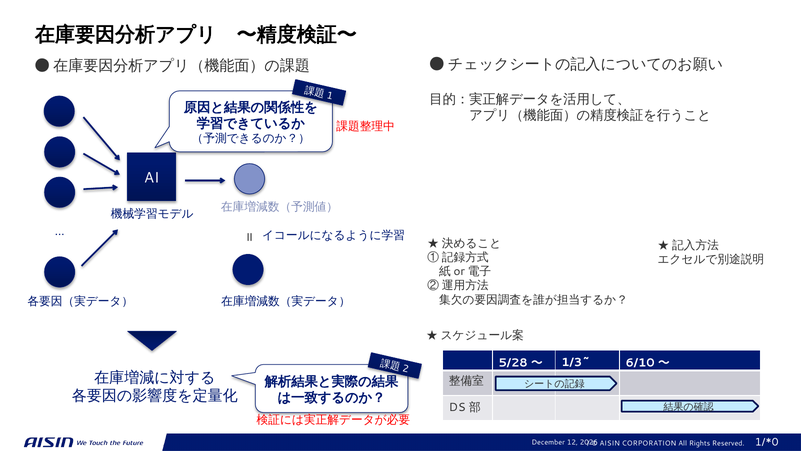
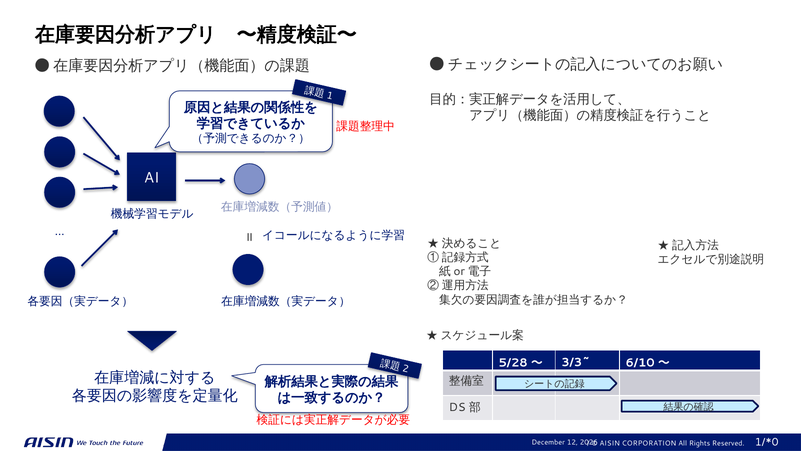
1/3~: 1/3~ -> 3/3~ (576, 362)
